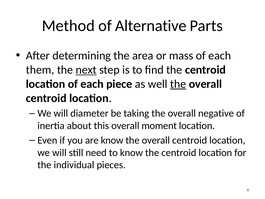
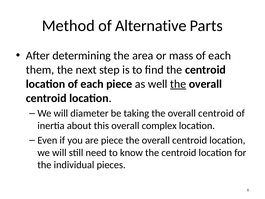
next underline: present -> none (86, 70)
taking the overall negative: negative -> centroid (216, 113)
moment: moment -> complex (159, 126)
are know: know -> piece (112, 140)
